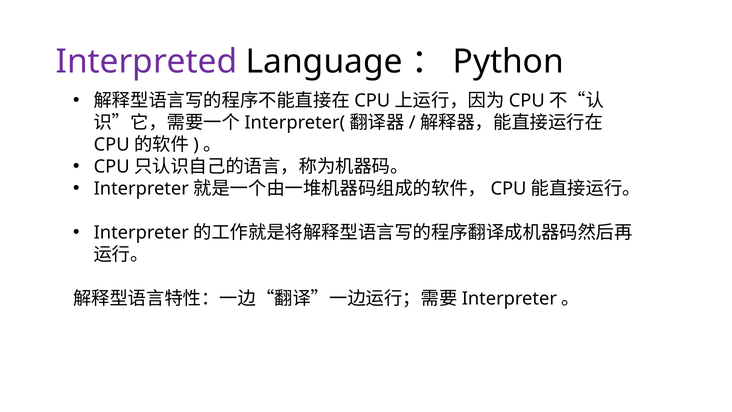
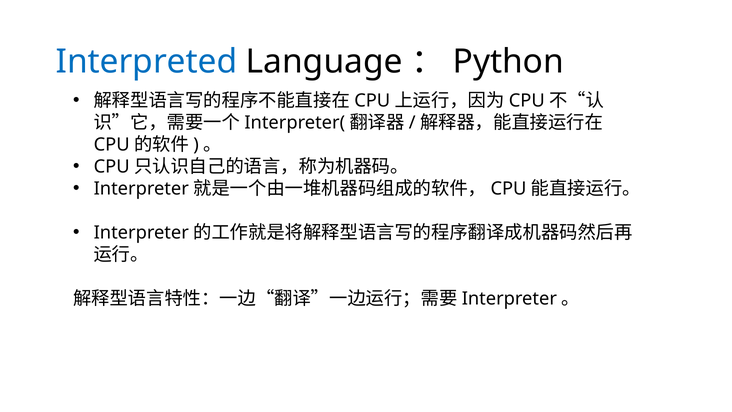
Interpreted colour: purple -> blue (147, 62)
